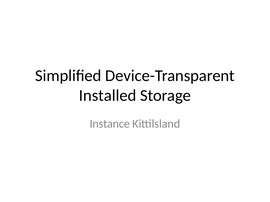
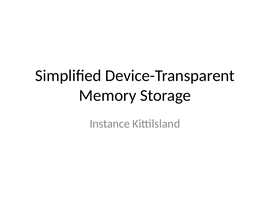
Installed: Installed -> Memory (108, 96)
